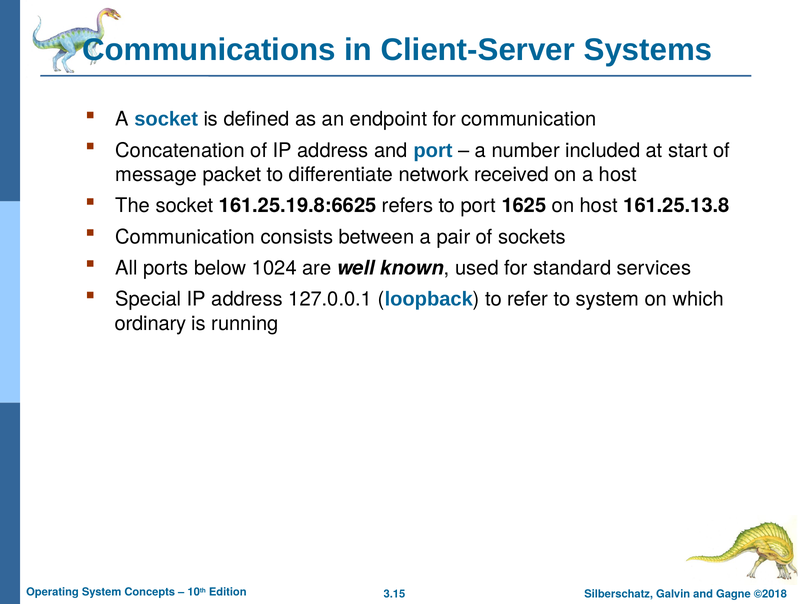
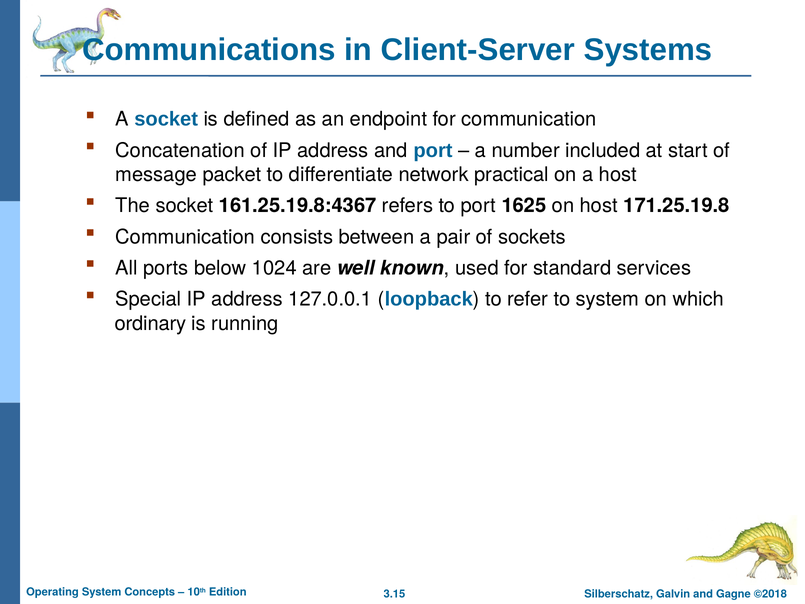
received: received -> practical (512, 174)
161.25.19.8:6625: 161.25.19.8:6625 -> 161.25.19.8:4367 (298, 206)
161.25.13.8: 161.25.13.8 -> 171.25.19.8 (676, 206)
